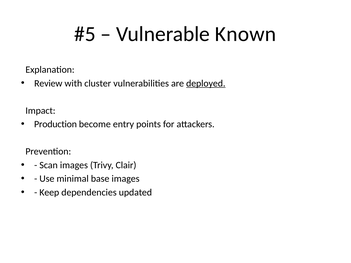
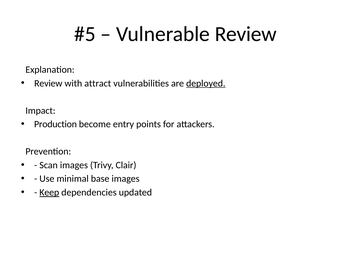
Vulnerable Known: Known -> Review (246, 34)
cluster: cluster -> attract (98, 83)
Keep underline: none -> present (49, 193)
